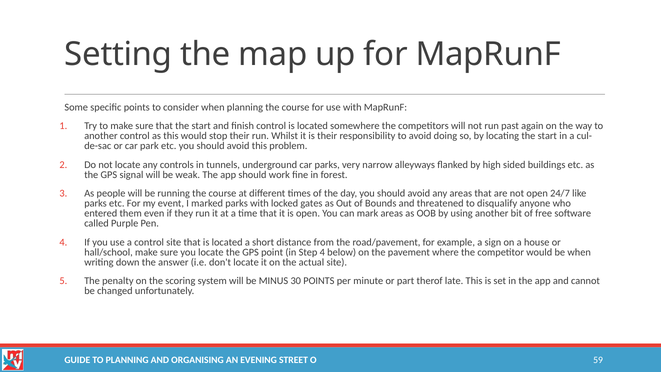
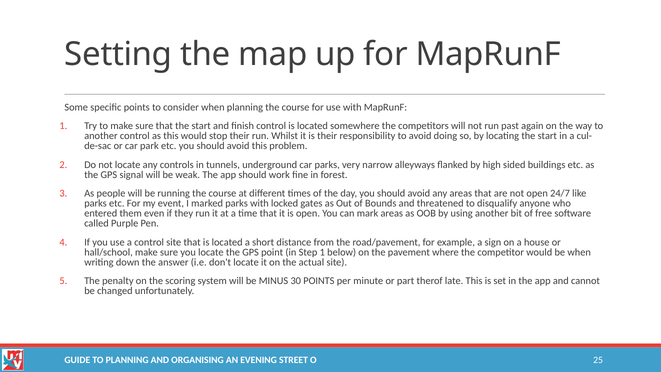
Step 4: 4 -> 1 (322, 252)
59: 59 -> 25 (598, 360)
